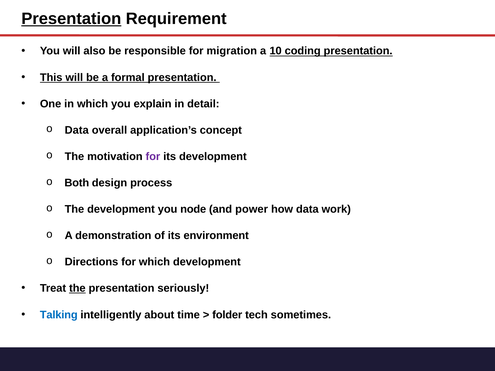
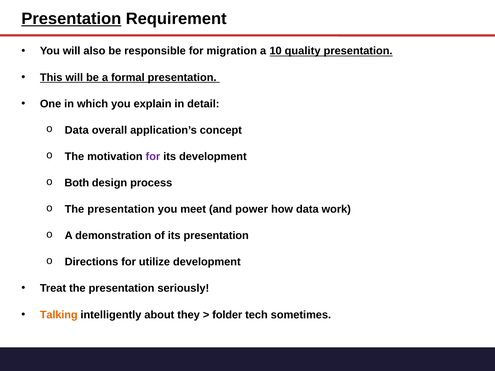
coding: coding -> quality (303, 51)
development: development -> presentation (121, 209)
node: node -> meet (193, 209)
its environment: environment -> presentation (216, 236)
for which: which -> utilize (154, 262)
the underline: present -> none (77, 289)
Talking colour: blue -> orange (59, 315)
time: time -> they (189, 315)
